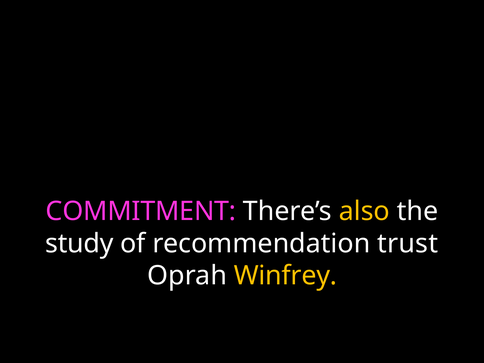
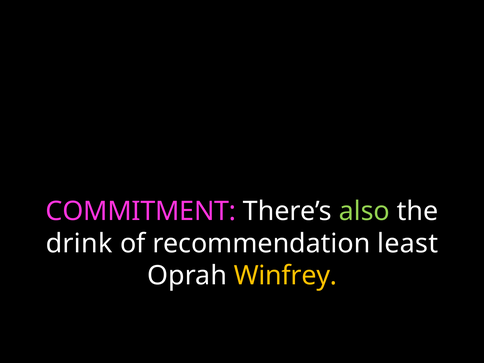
also colour: yellow -> light green (364, 211)
study: study -> drink (79, 243)
trust: trust -> least (408, 243)
